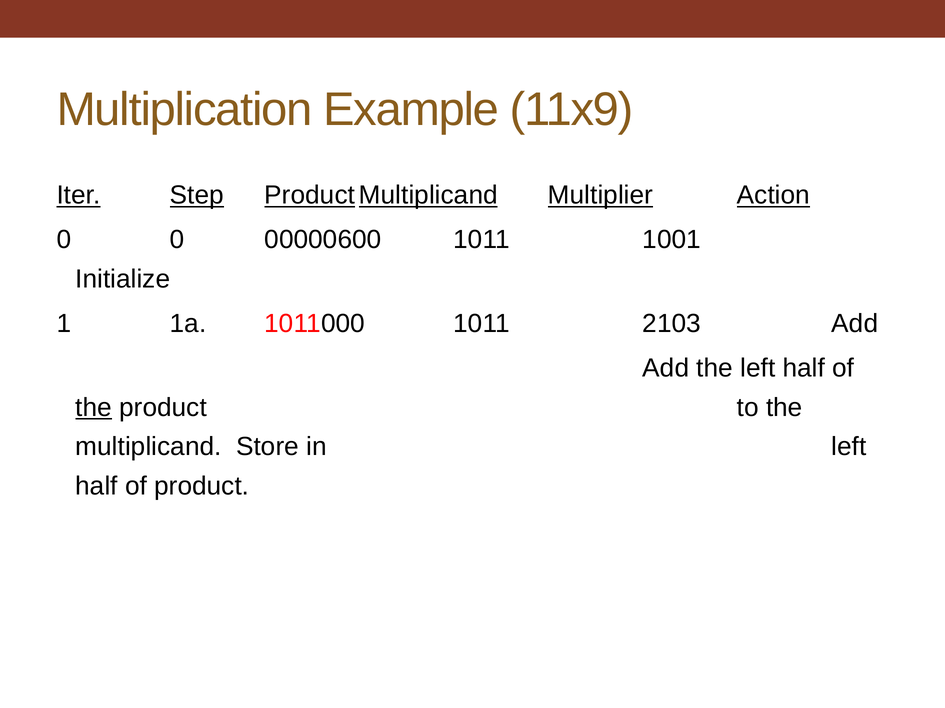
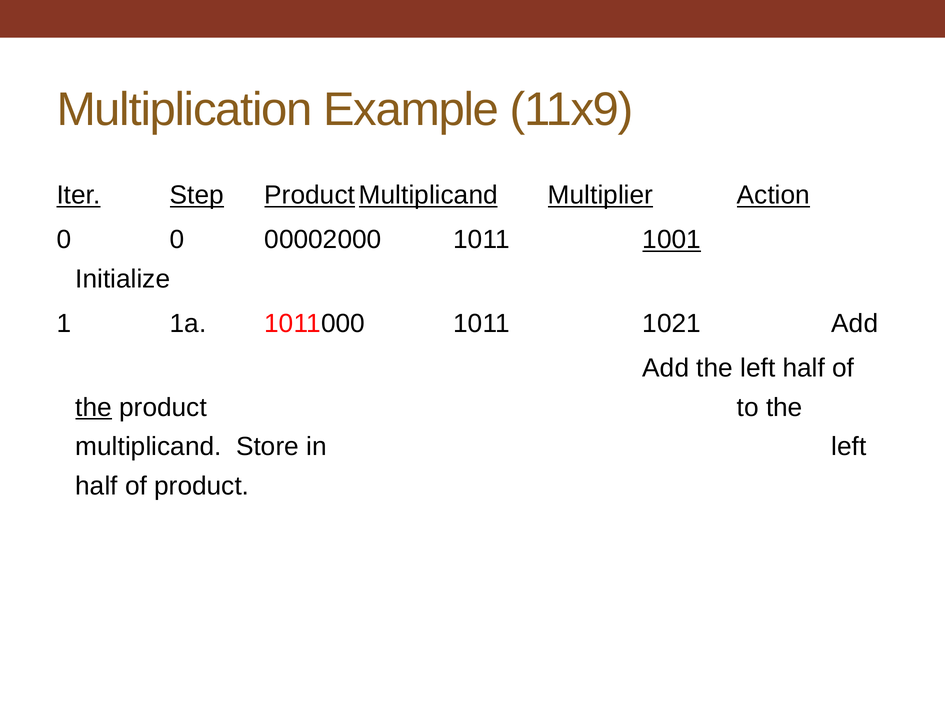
00000600: 00000600 -> 00002000 (323, 240)
1001 underline: none -> present (672, 240)
2103: 2103 -> 1021 (672, 324)
